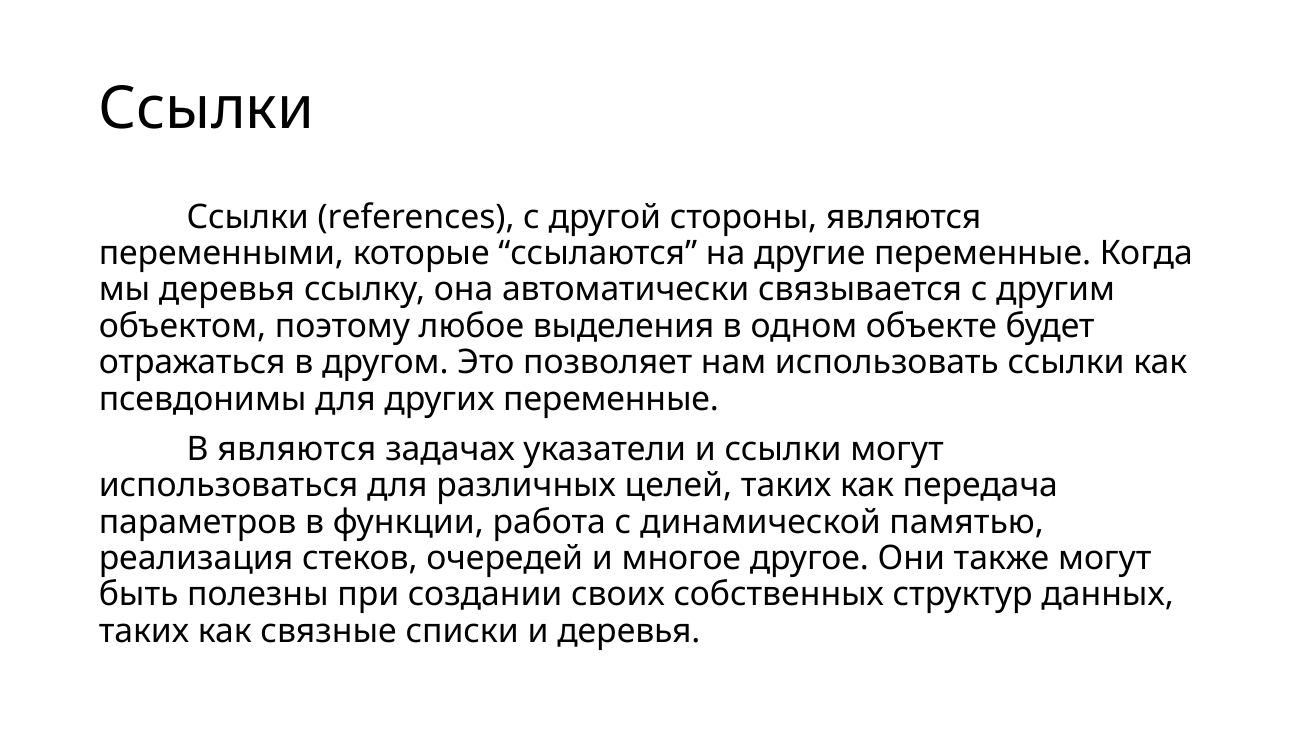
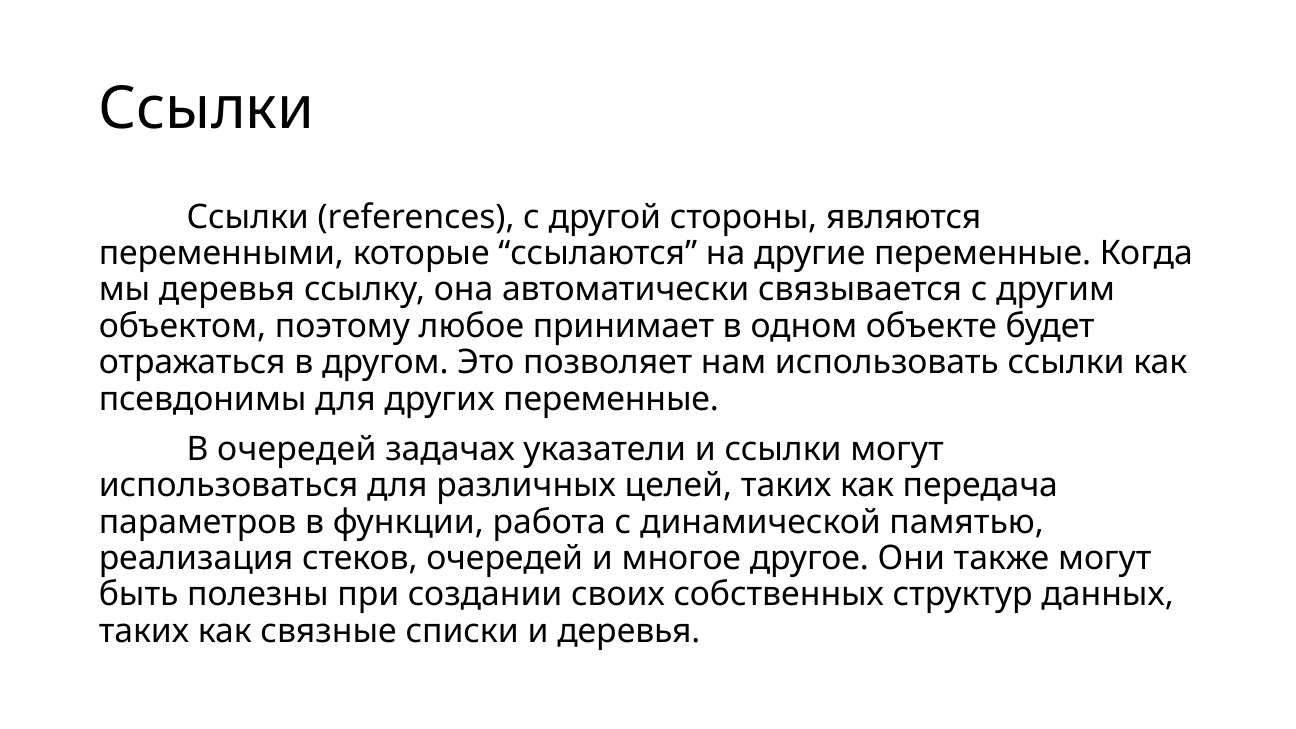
выделения: выделения -> принимает (623, 326)
В являются: являются -> очередей (297, 449)
